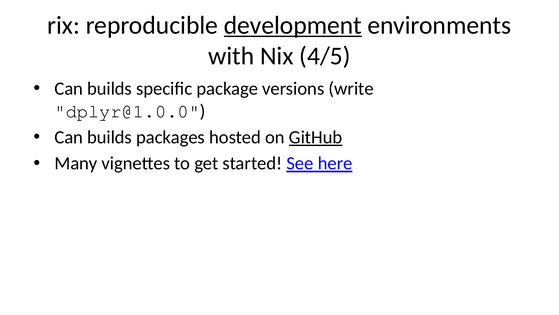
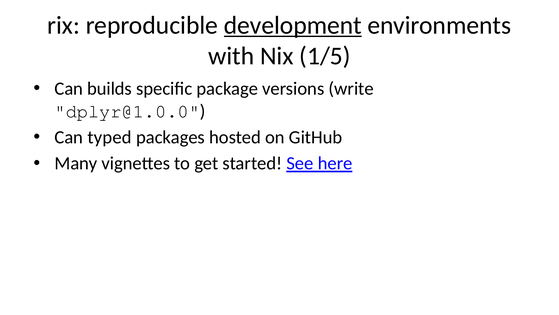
4/5: 4/5 -> 1/5 (325, 56)
builds: builds -> typed (109, 137)
GitHub underline: present -> none (316, 137)
